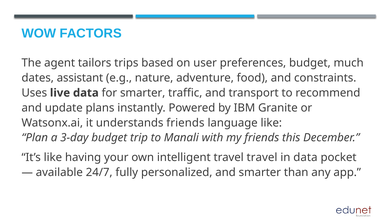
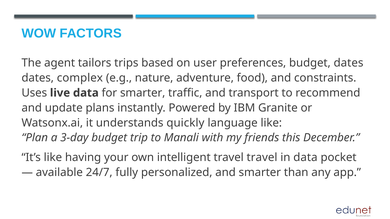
budget much: much -> dates (349, 63)
assistant: assistant -> complex (80, 78)
understands friends: friends -> quickly (185, 123)
